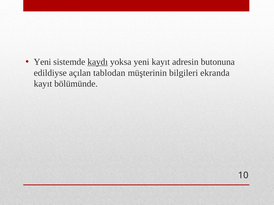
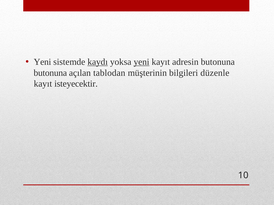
yeni underline: none -> present (142, 62)
edildiyse: edildiyse -> butonuna (50, 73)
ekranda: ekranda -> düzenle (215, 73)
bölümünde: bölümünde -> isteyecektir (76, 84)
